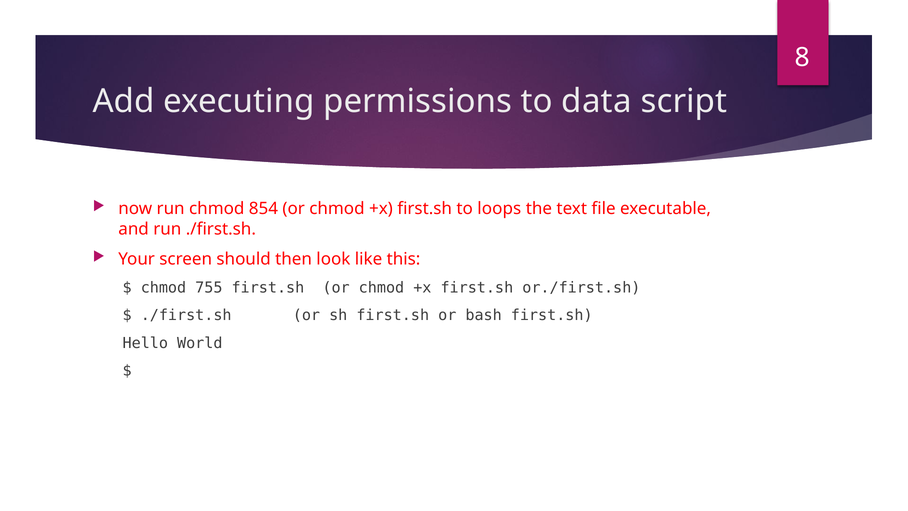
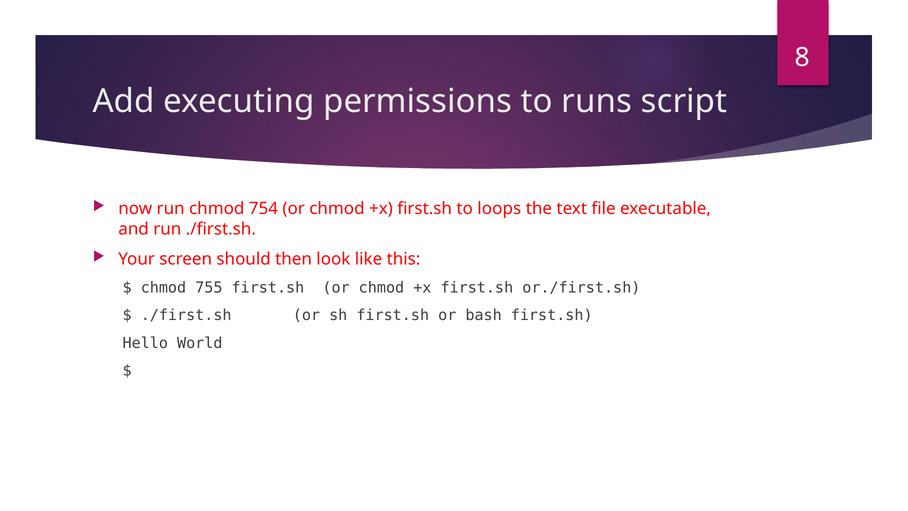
data: data -> runs (597, 101)
854: 854 -> 754 (263, 209)
